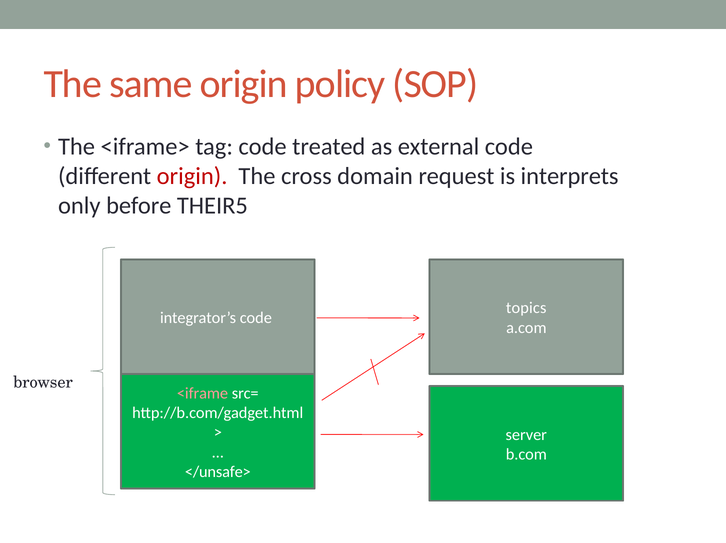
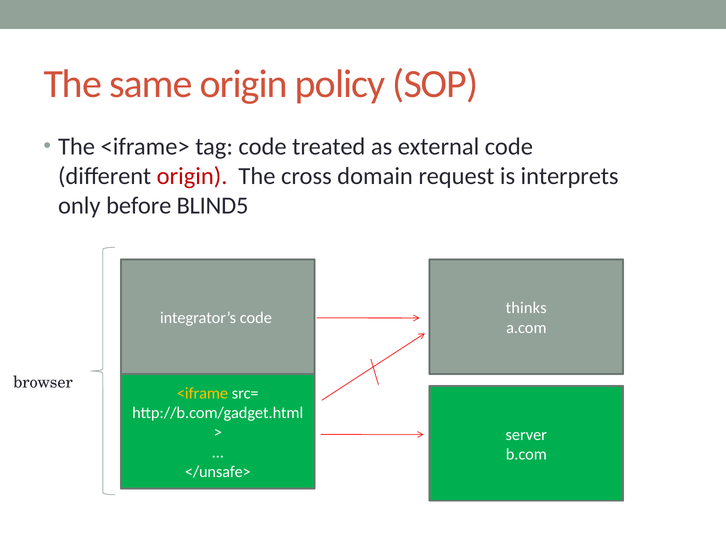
THEIR5: THEIR5 -> BLIND5 (212, 206)
topics: topics -> thinks (526, 308)
<iframe colour: pink -> yellow (202, 393)
